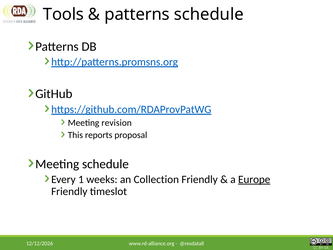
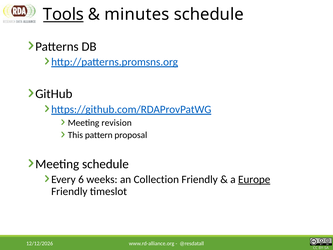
Tools underline: none -> present (63, 14)
patterns: patterns -> minutes (137, 14)
reports: reports -> pattern (99, 135)
1: 1 -> 6 (81, 179)
